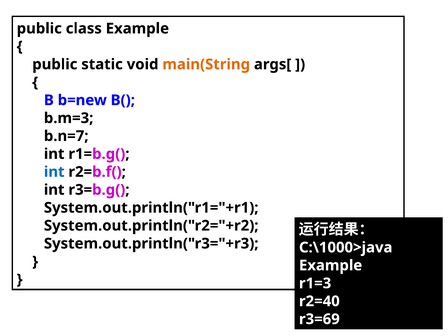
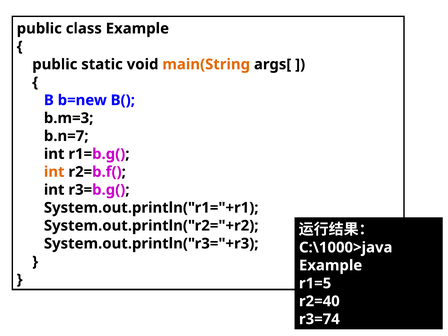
int colour: blue -> orange (54, 172)
r1=3: r1=3 -> r1=5 (315, 283)
r3=69: r3=69 -> r3=74 (319, 319)
